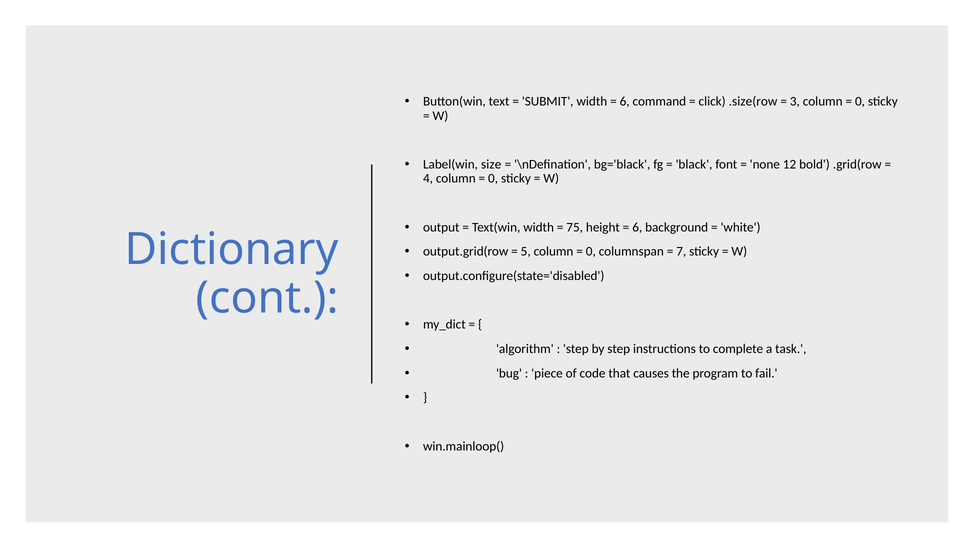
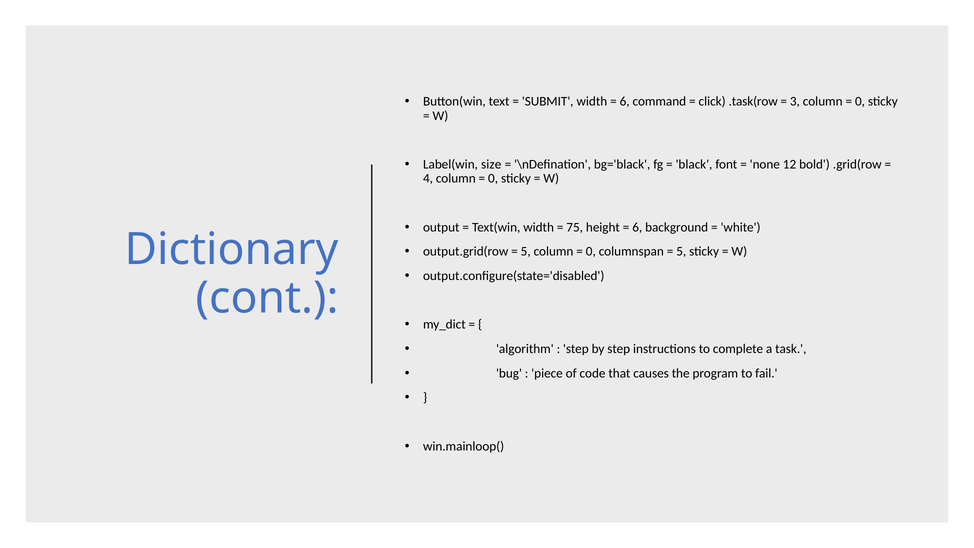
.size(row: .size(row -> .task(row (753, 101)
7: 7 -> 5 (681, 251)
